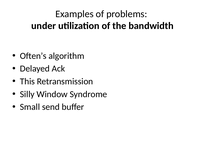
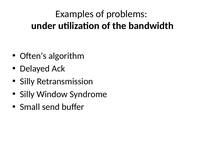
This: This -> Silly (27, 81)
